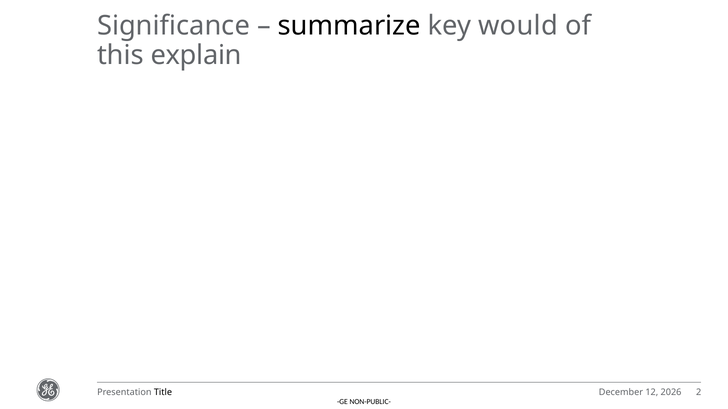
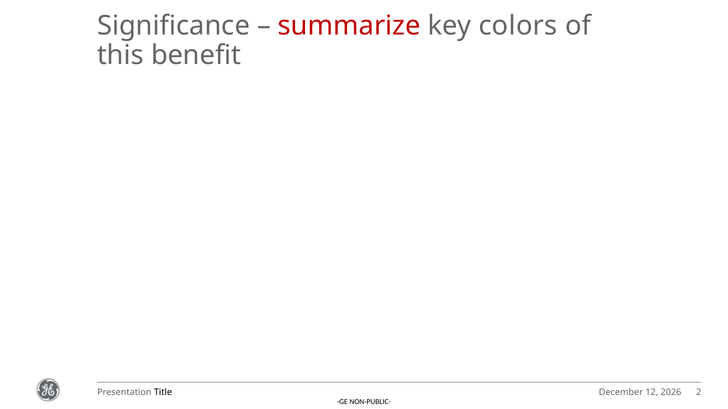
summarize colour: black -> red (349, 26)
would: would -> colors (518, 26)
explain: explain -> benefit (196, 55)
